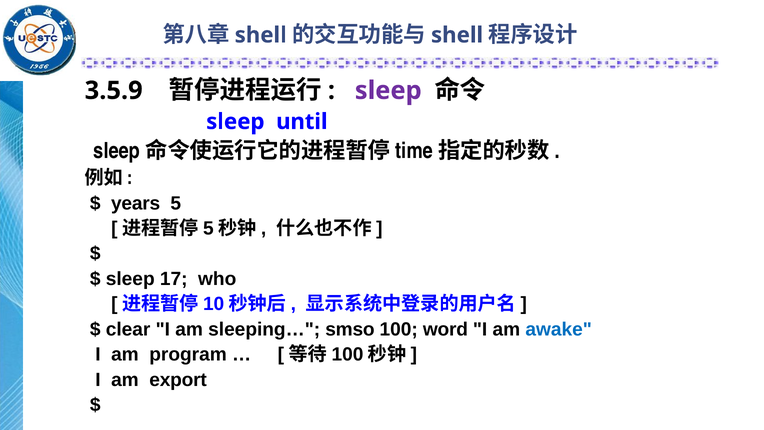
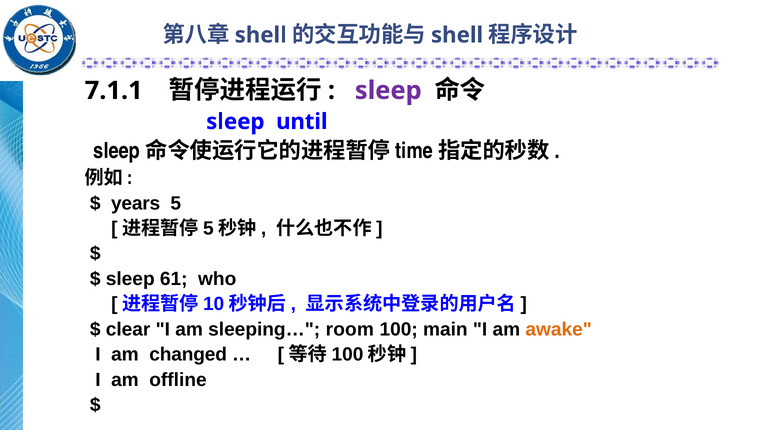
3.5.9: 3.5.9 -> 7.1.1 (114, 90)
17: 17 -> 61 (174, 279)
smso: smso -> room (350, 329)
word: word -> main (445, 329)
awake colour: blue -> orange (559, 329)
program: program -> changed (188, 354)
export: export -> offline (178, 379)
